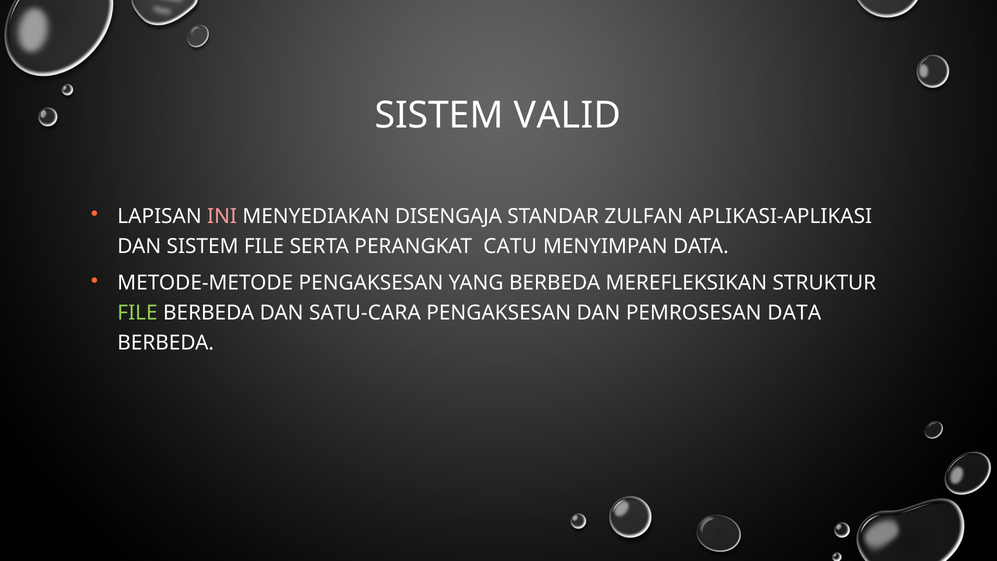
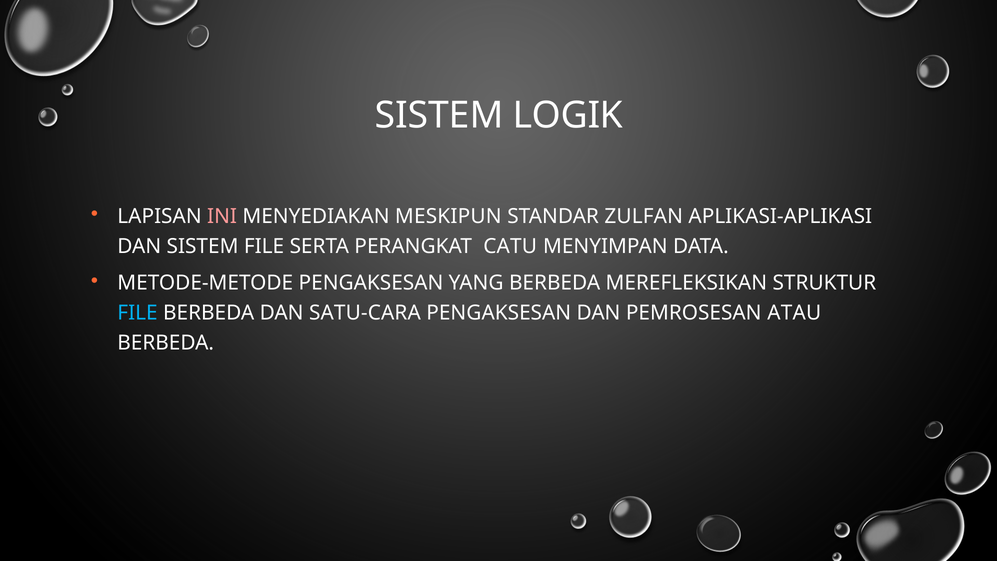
VALID: VALID -> LOGIK (568, 116)
DISENGAJA: DISENGAJA -> MESKIPUN (448, 216)
FILE colour: light green -> light blue (137, 313)
PEMROSESAN DATA: DATA -> ATAU (794, 313)
